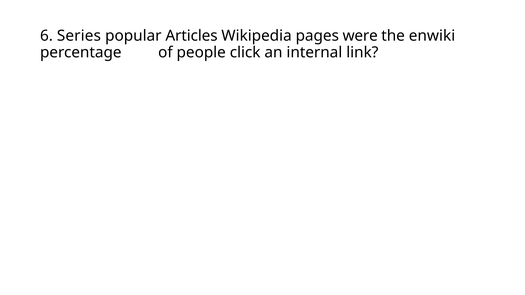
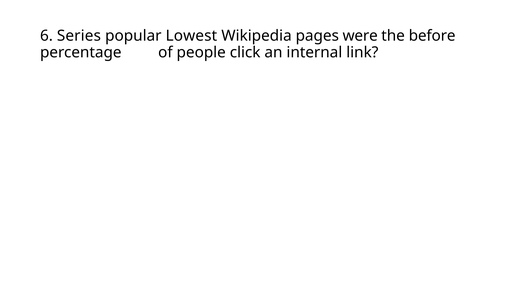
Articles: Articles -> Lowest (191, 36)
enwiki: enwiki -> before (432, 36)
